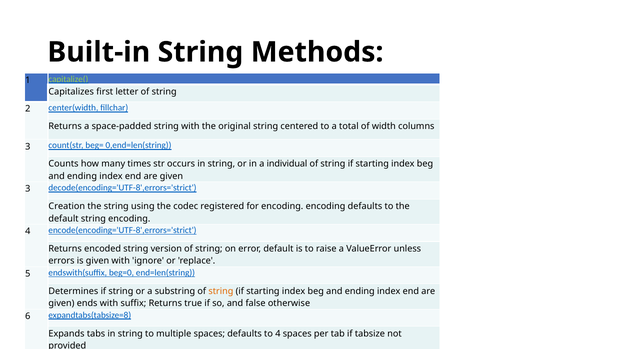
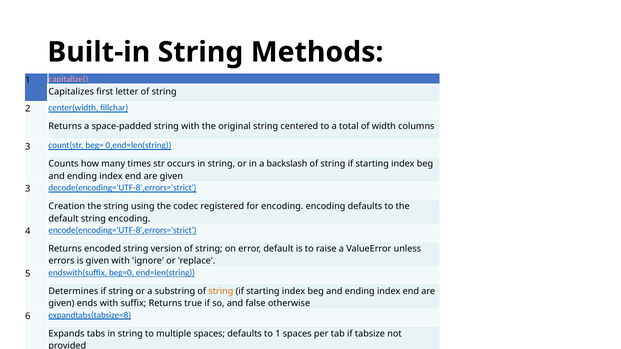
capitalize( colour: light green -> pink (68, 79)
individual: individual -> backslash (287, 164)
to 4: 4 -> 1 (278, 334)
